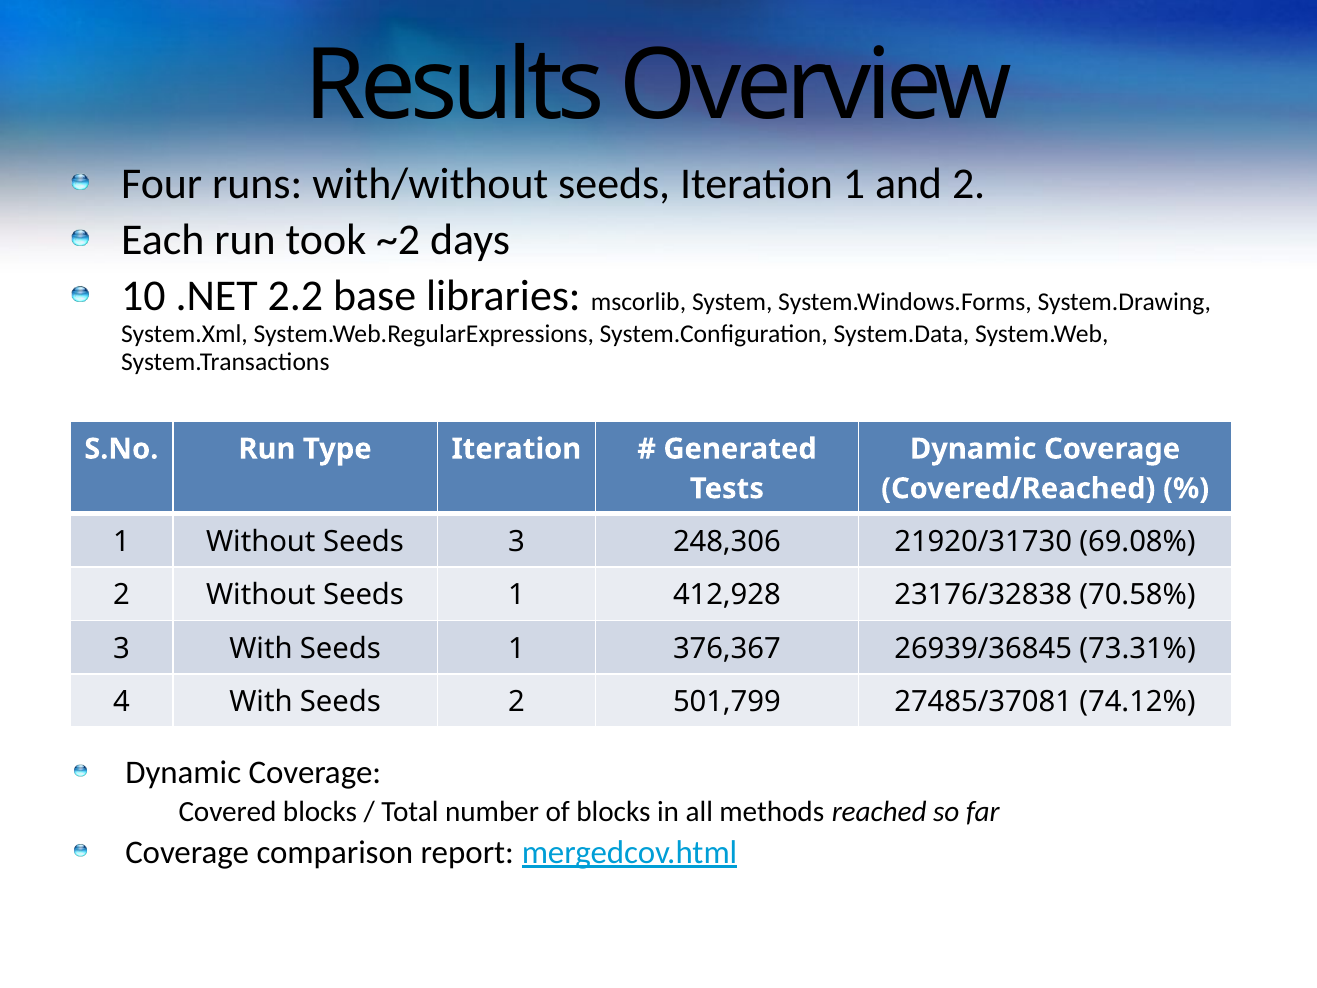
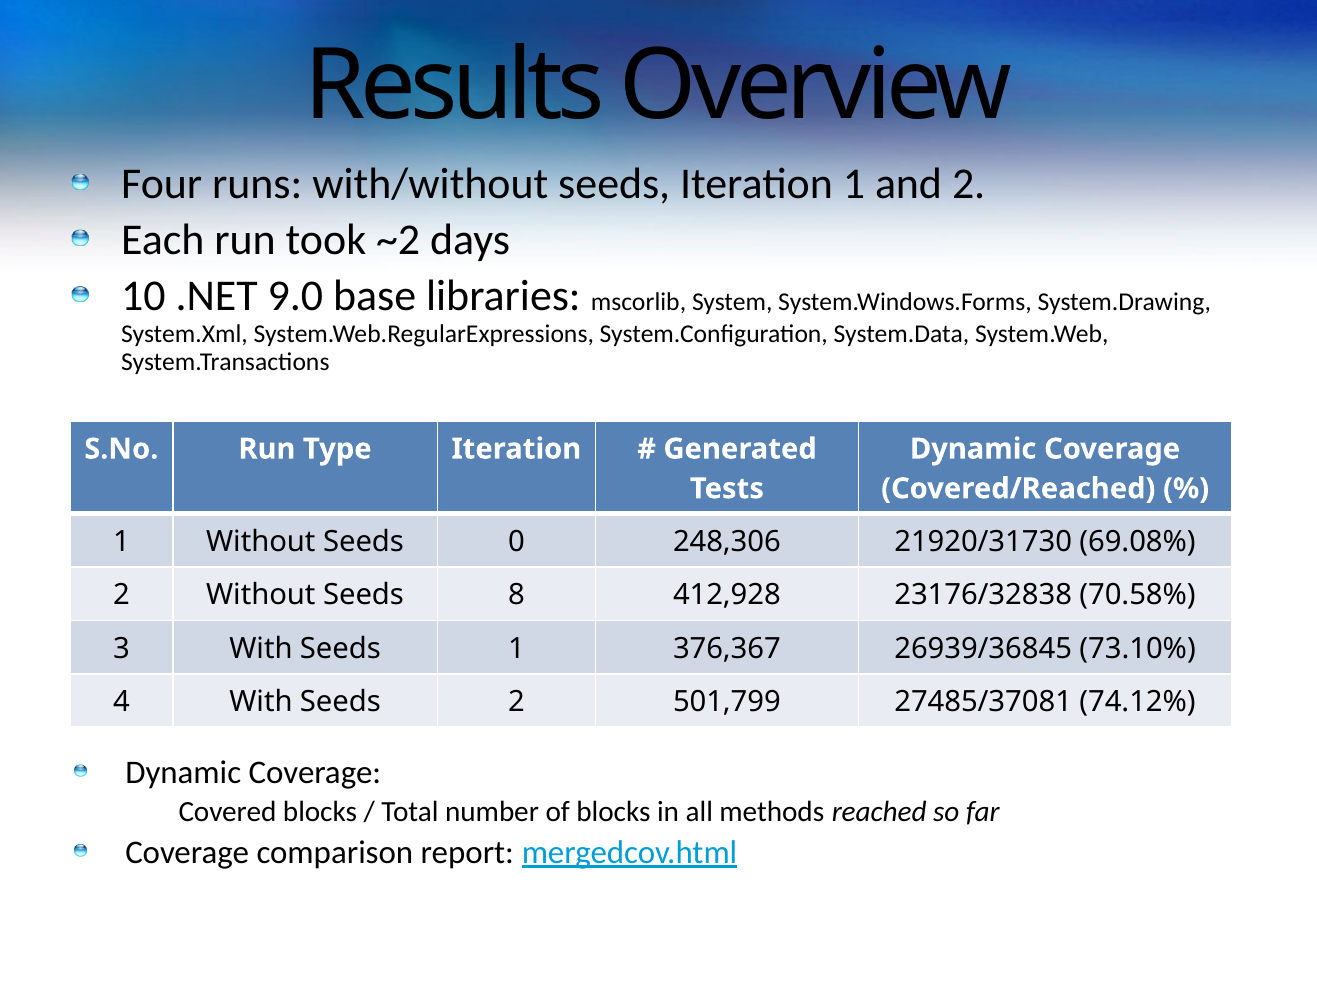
2.2: 2.2 -> 9.0 (295, 296)
Seeds 3: 3 -> 0 (516, 541)
Without Seeds 1: 1 -> 8 (516, 595)
73.31%: 73.31% -> 73.10% (1138, 648)
